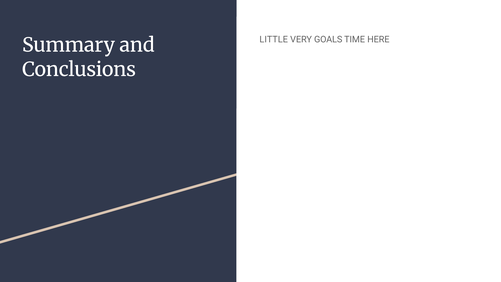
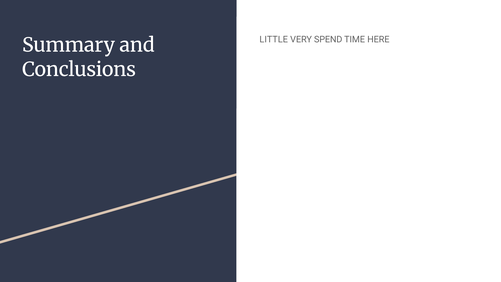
GOALS: GOALS -> SPEND (328, 39)
